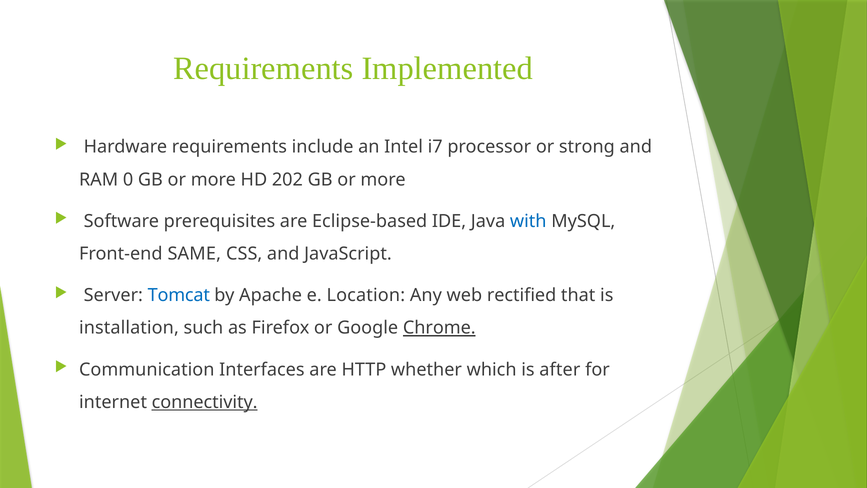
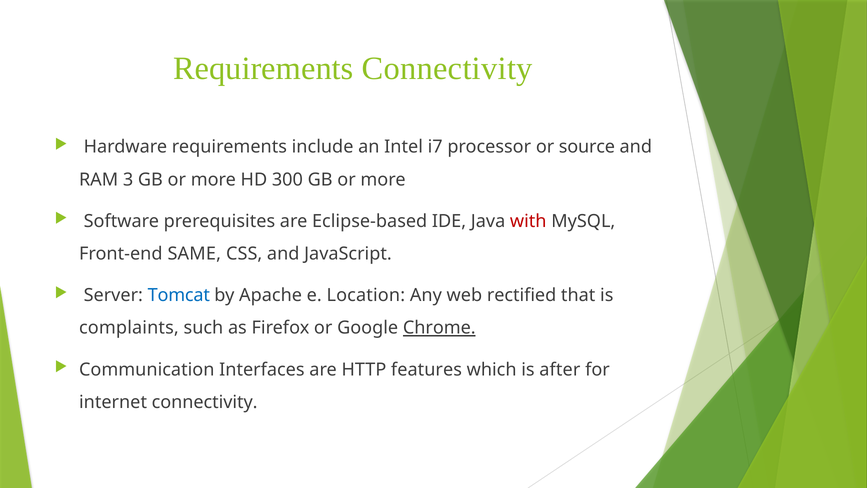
Requirements Implemented: Implemented -> Connectivity (447, 68)
strong: strong -> source (587, 147)
0: 0 -> 3 (128, 179)
202: 202 -> 300 (287, 179)
with colour: blue -> red (528, 221)
installation: installation -> complaints (129, 328)
whether: whether -> features (426, 369)
connectivity underline: present -> none (205, 402)
